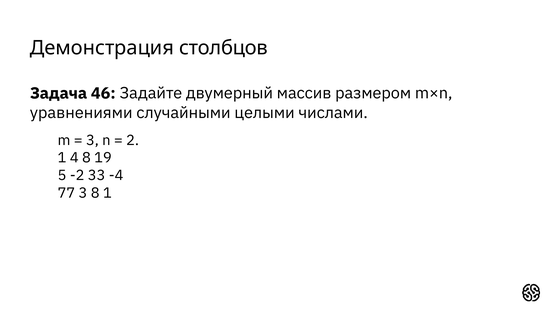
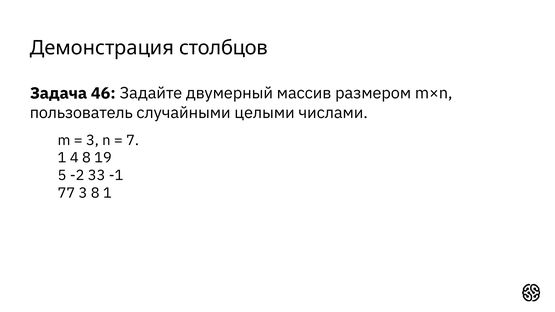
уравнениями: уравнениями -> пользователь (81, 113)
2: 2 -> 7 (133, 140)
-4: -4 -> -1 (116, 176)
